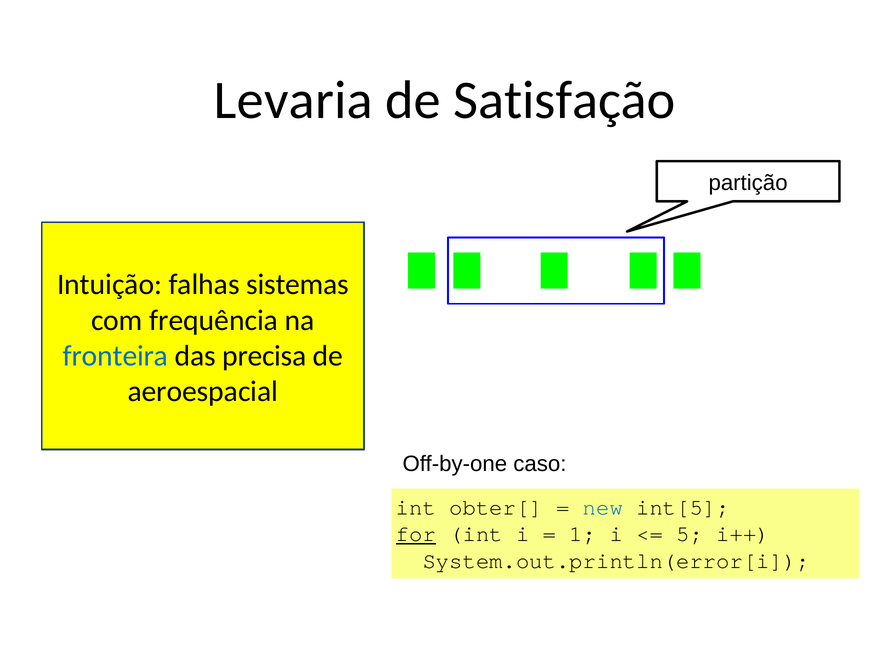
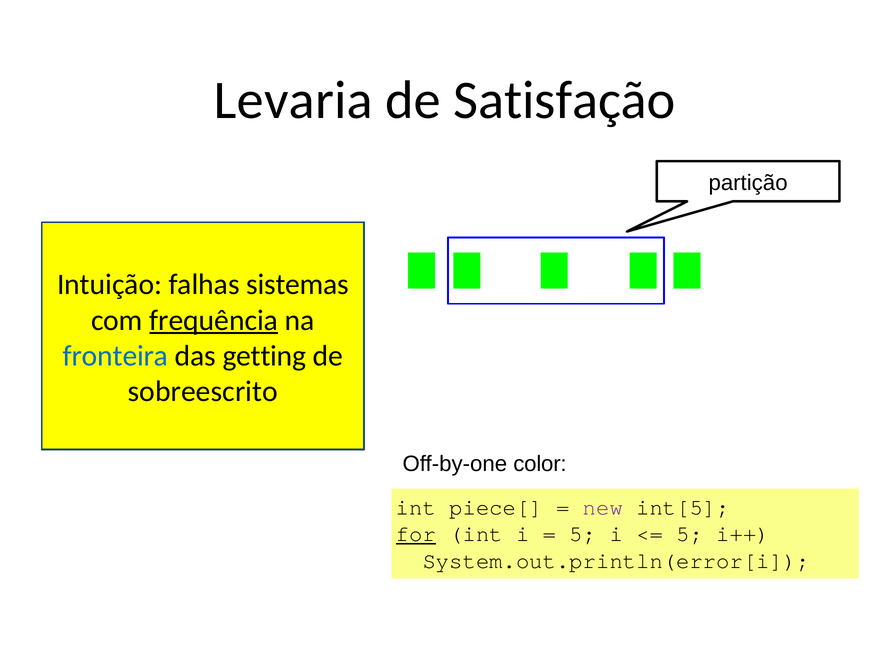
frequência underline: none -> present (214, 320)
precisa: precisa -> getting (264, 356)
aeroespacial: aeroespacial -> sobreescrito (203, 392)
caso: caso -> color (540, 464)
obter[: obter[ -> piece[ (496, 508)
new colour: blue -> purple (603, 508)
1: 1 -> 5 (583, 534)
